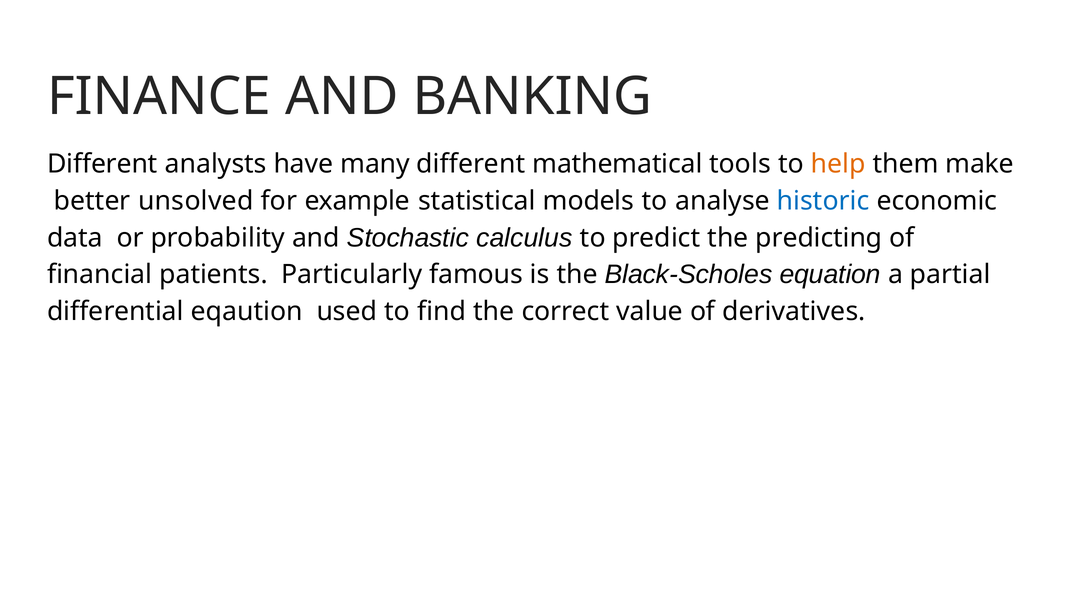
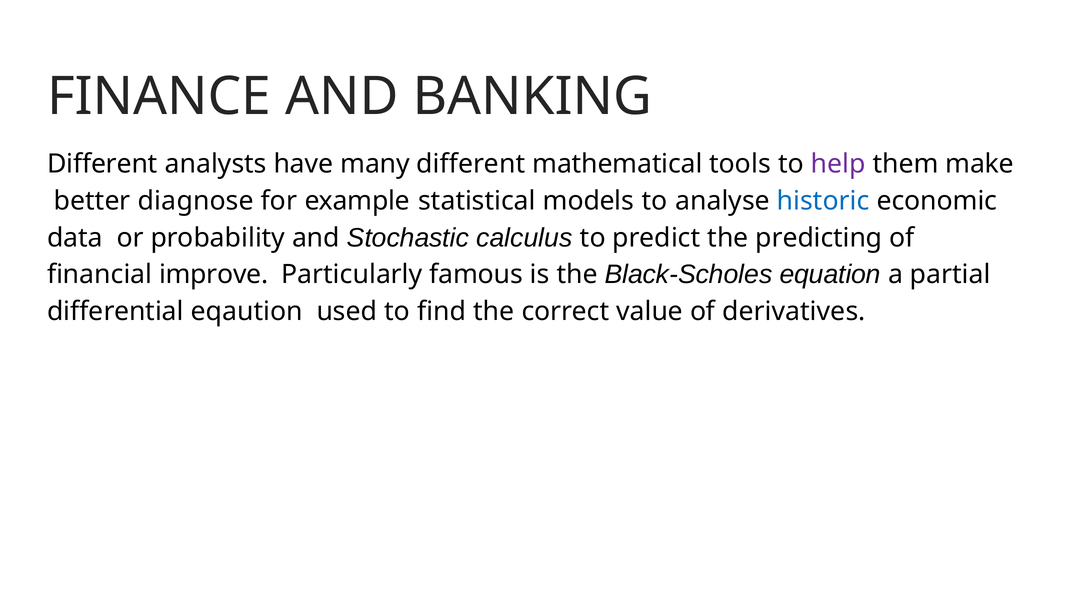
help colour: orange -> purple (838, 164)
unsolved: unsolved -> diagnose (196, 201)
patients: patients -> improve (214, 274)
